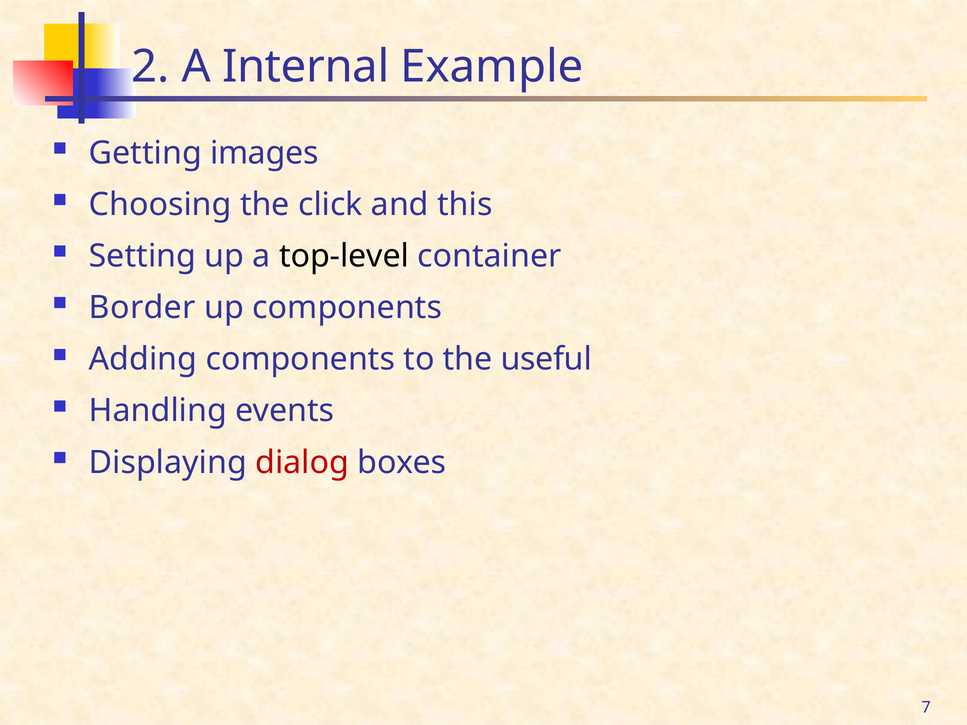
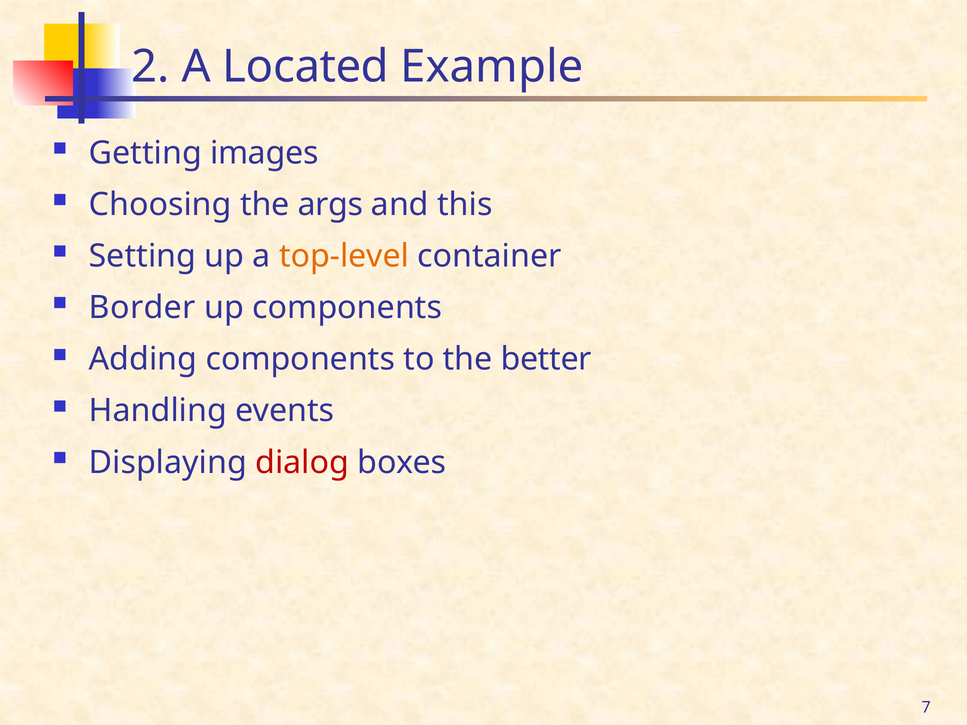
Internal: Internal -> Located (306, 67)
click: click -> args (331, 205)
top-level colour: black -> orange (344, 256)
useful: useful -> better (546, 359)
